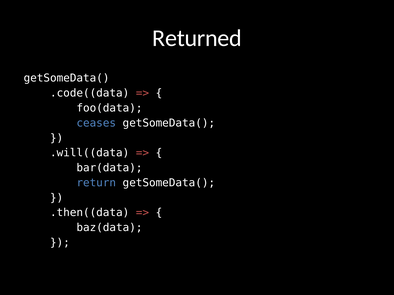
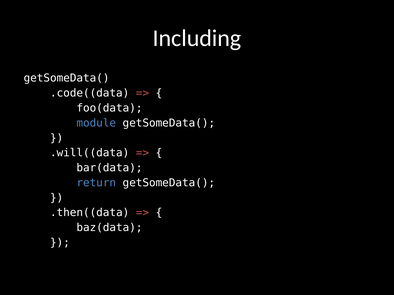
Returned: Returned -> Including (197, 38)
ceases: ceases -> module (96, 123)
